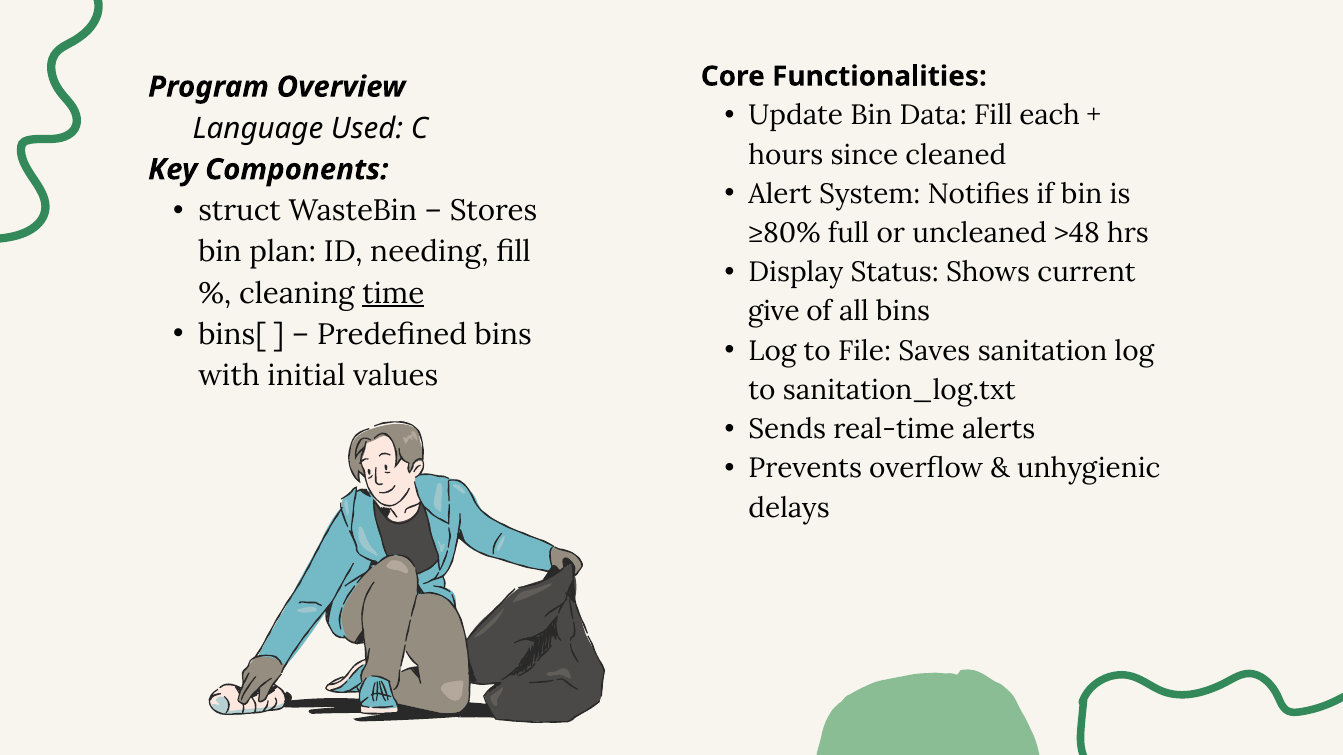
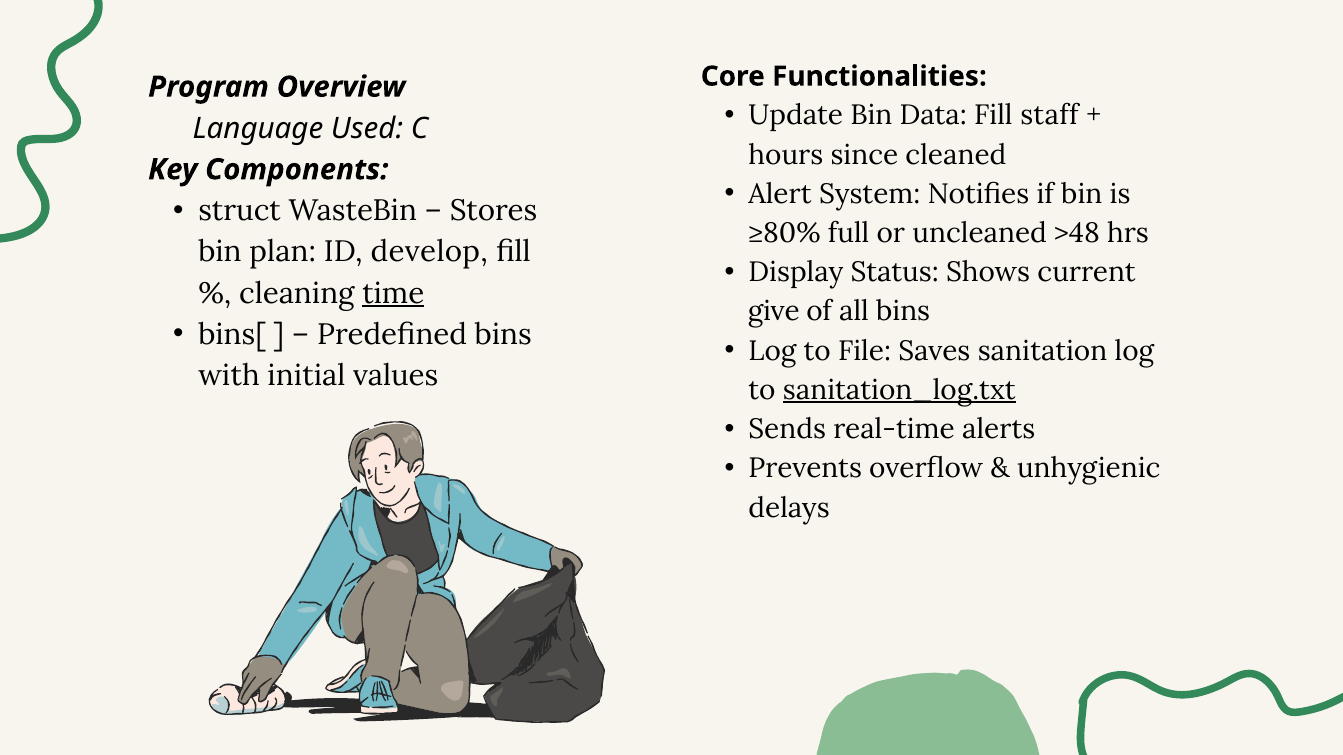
each: each -> staff (1049, 116)
needing: needing -> develop (429, 252)
sanitation_log.txt underline: none -> present (899, 390)
